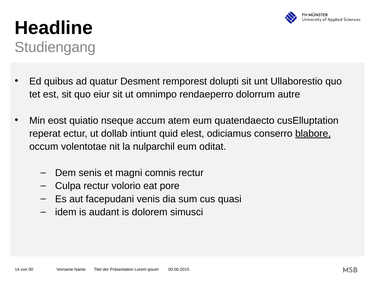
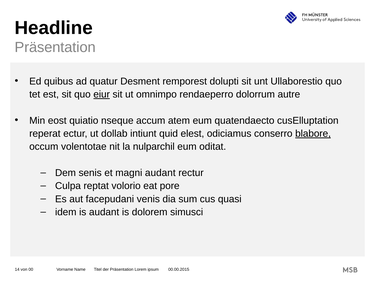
Studiengang: Studiengang -> Präsentation (55, 47)
eiur underline: none -> present (102, 94)
magni comnis: comnis -> audant (160, 172)
Culpa rectur: rectur -> reptat (96, 185)
